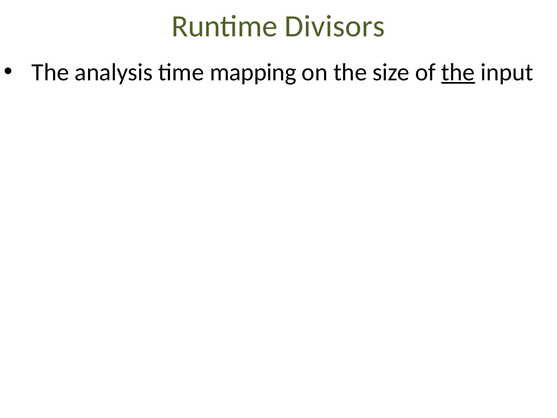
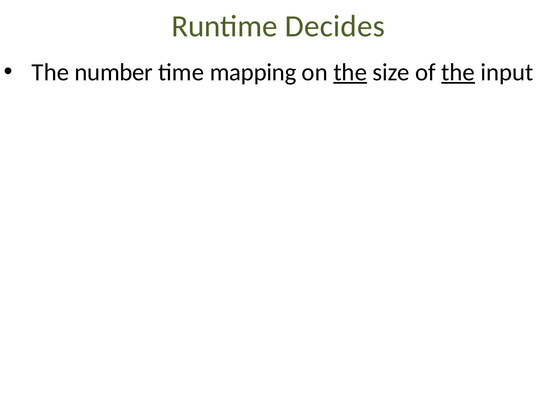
Divisors: Divisors -> Decides (335, 26)
analysis: analysis -> number (114, 72)
the underline: none -> present (350, 72)
